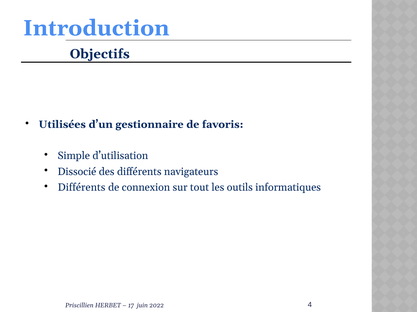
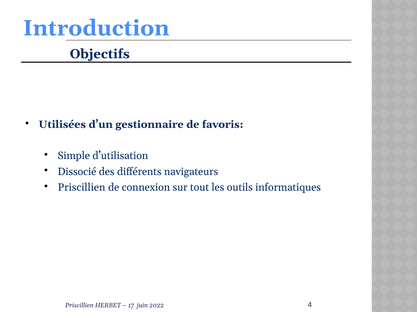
Différents: Différents -> Priscillien (82, 188)
